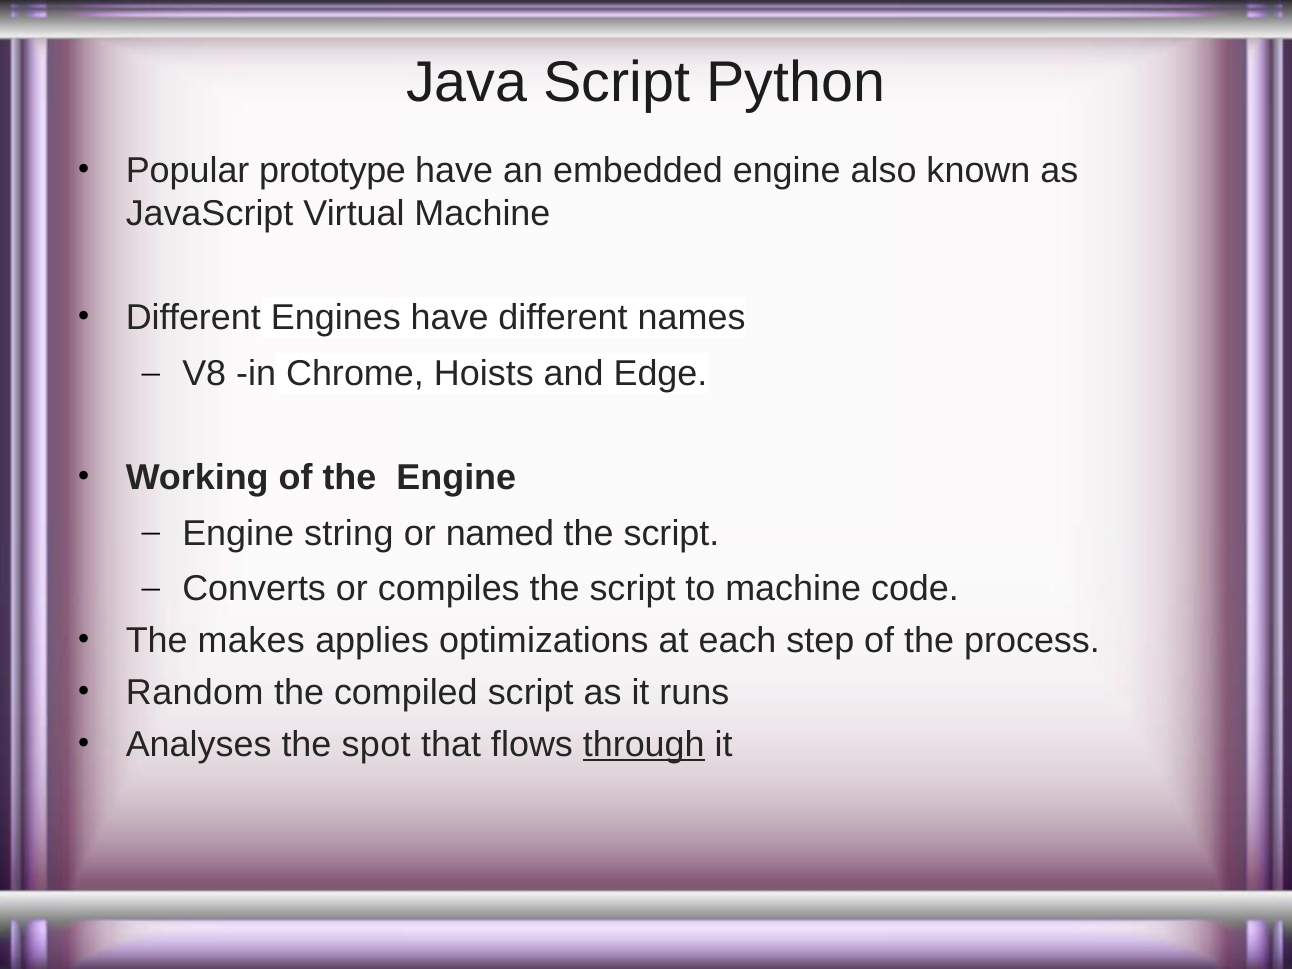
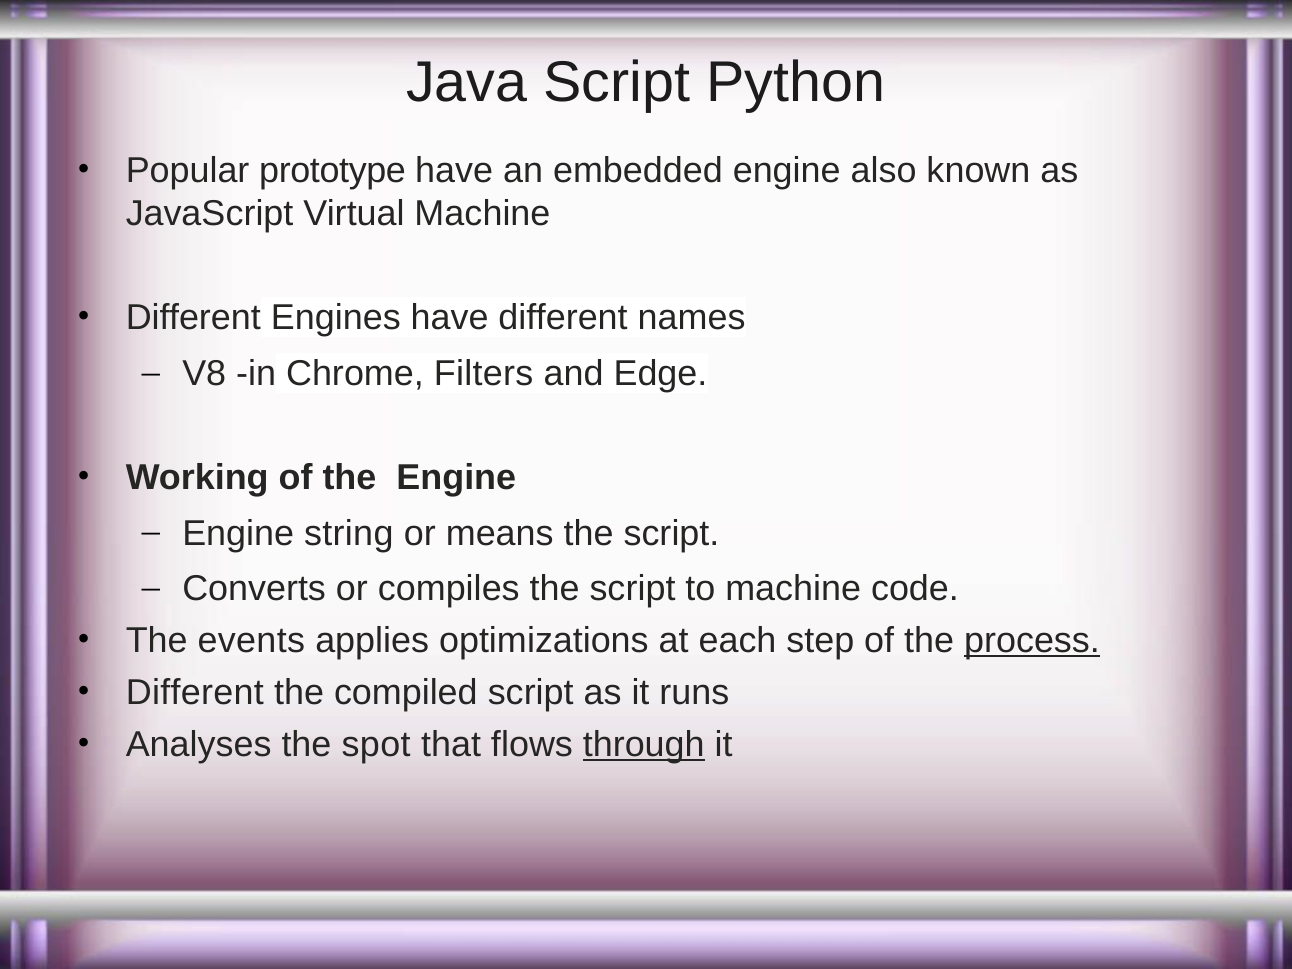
Hoists: Hoists -> Filters (484, 373)
named: named -> means (500, 533)
makes: makes -> events (251, 641)
process underline: none -> present (1032, 641)
Random: Random -> Different (195, 693)
